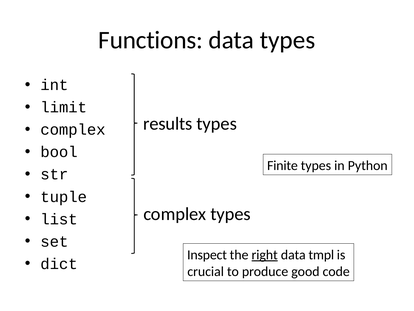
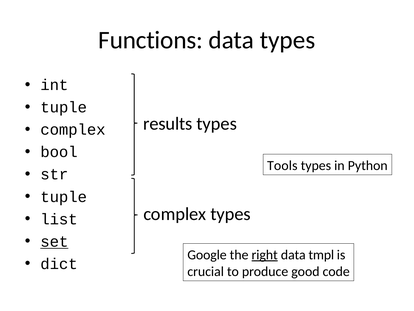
limit: limit -> tuple (64, 107)
Finite: Finite -> Tools (282, 165)
set underline: none -> present (54, 241)
Inspect: Inspect -> Google (207, 255)
